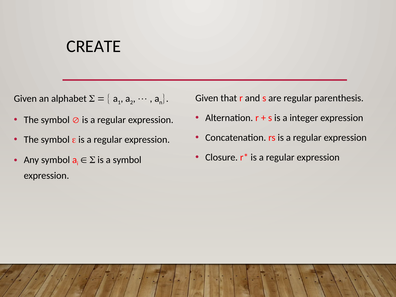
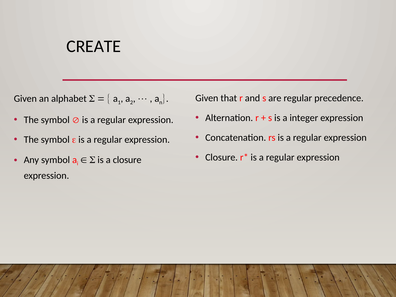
parenthesis: parenthesis -> precedence (339, 98)
a symbol: symbol -> closure (127, 160)
